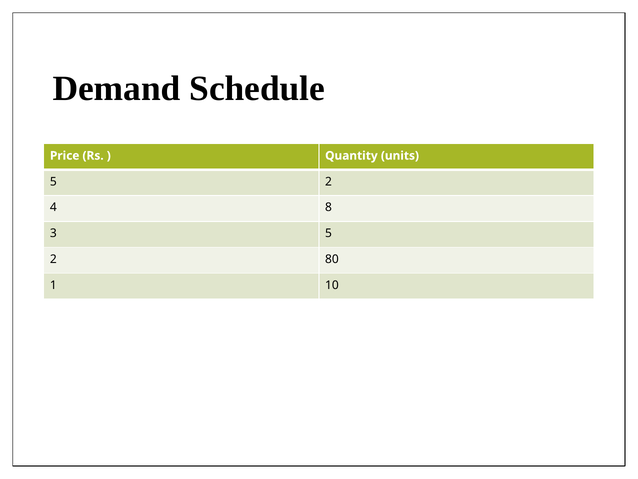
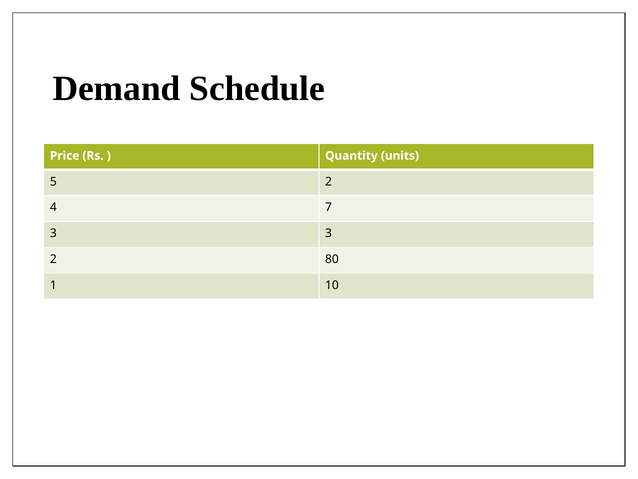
8: 8 -> 7 (328, 207)
3 5: 5 -> 3 (328, 233)
